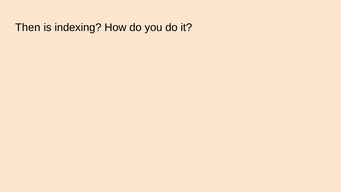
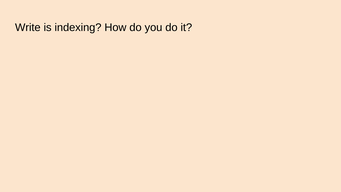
Then: Then -> Write (28, 27)
